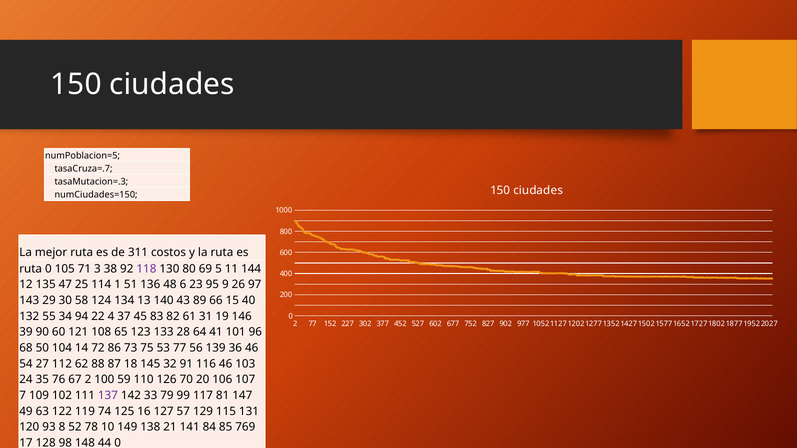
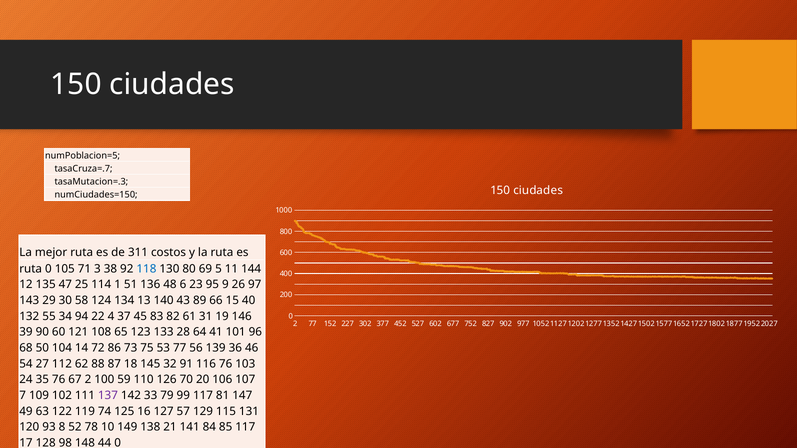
118 colour: purple -> blue (146, 269)
116 46: 46 -> 76 (226, 364)
85 769: 769 -> 117 (245, 427)
